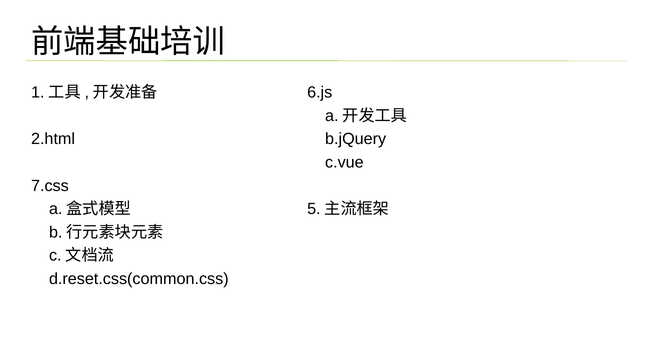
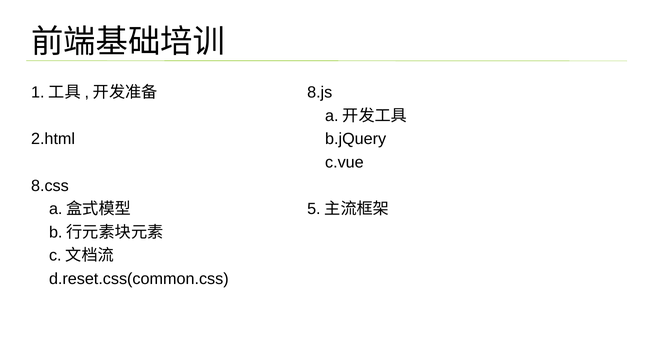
6.js: 6.js -> 8.js (320, 93)
7.css: 7.css -> 8.css (50, 186)
